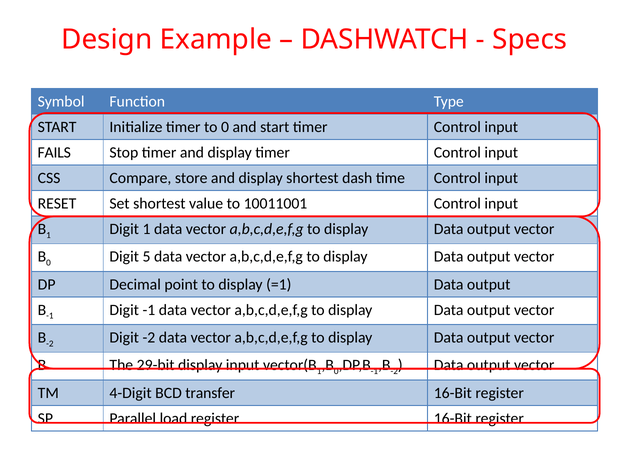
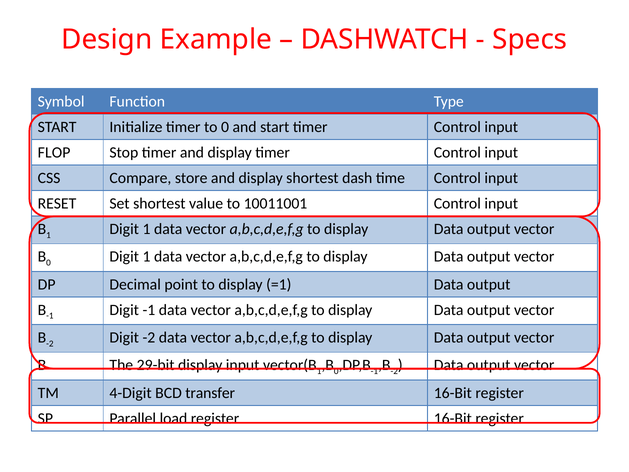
FAILS: FAILS -> FLOP (54, 152)
0 Digit 5: 5 -> 1 (146, 257)
